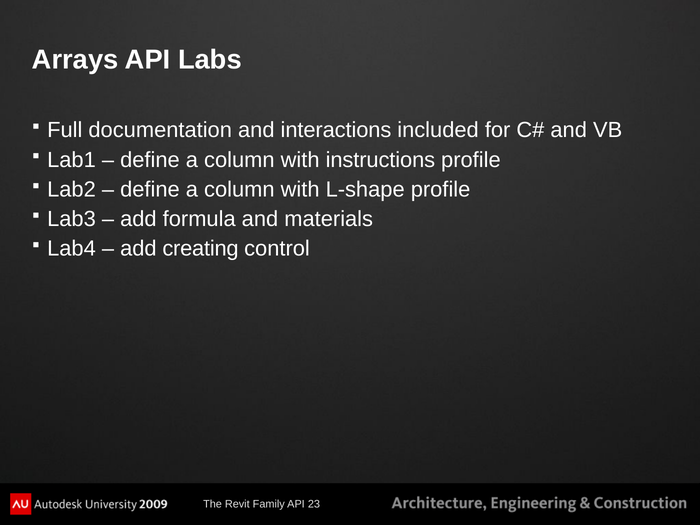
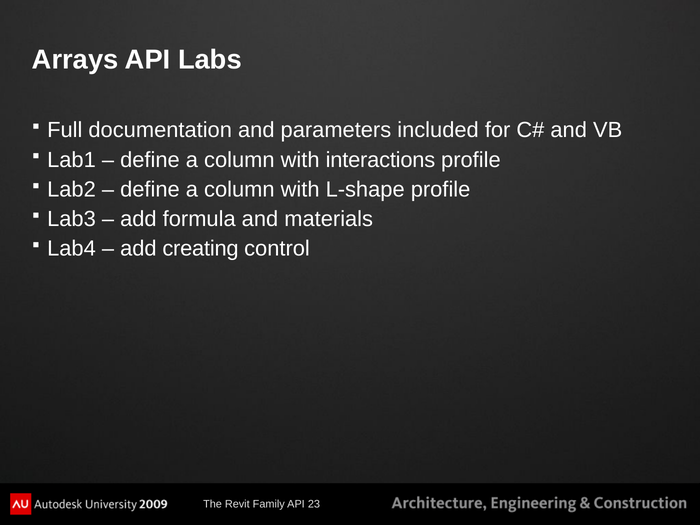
interactions: interactions -> parameters (336, 130)
instructions: instructions -> interactions (380, 160)
